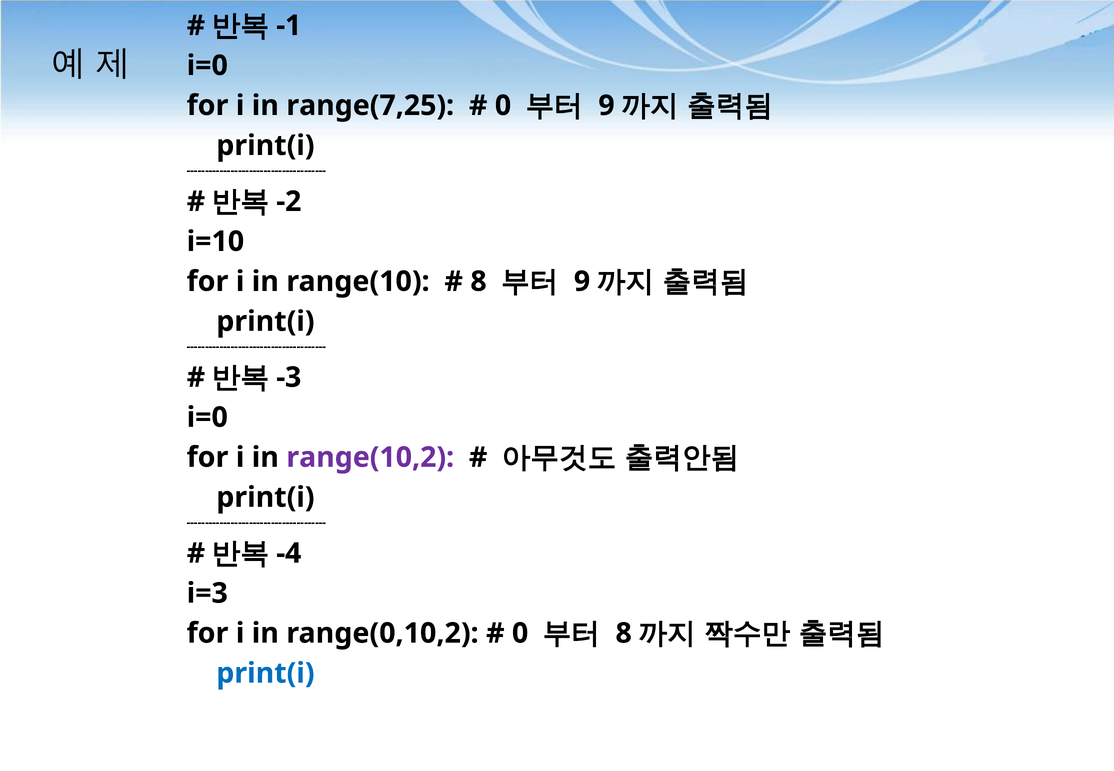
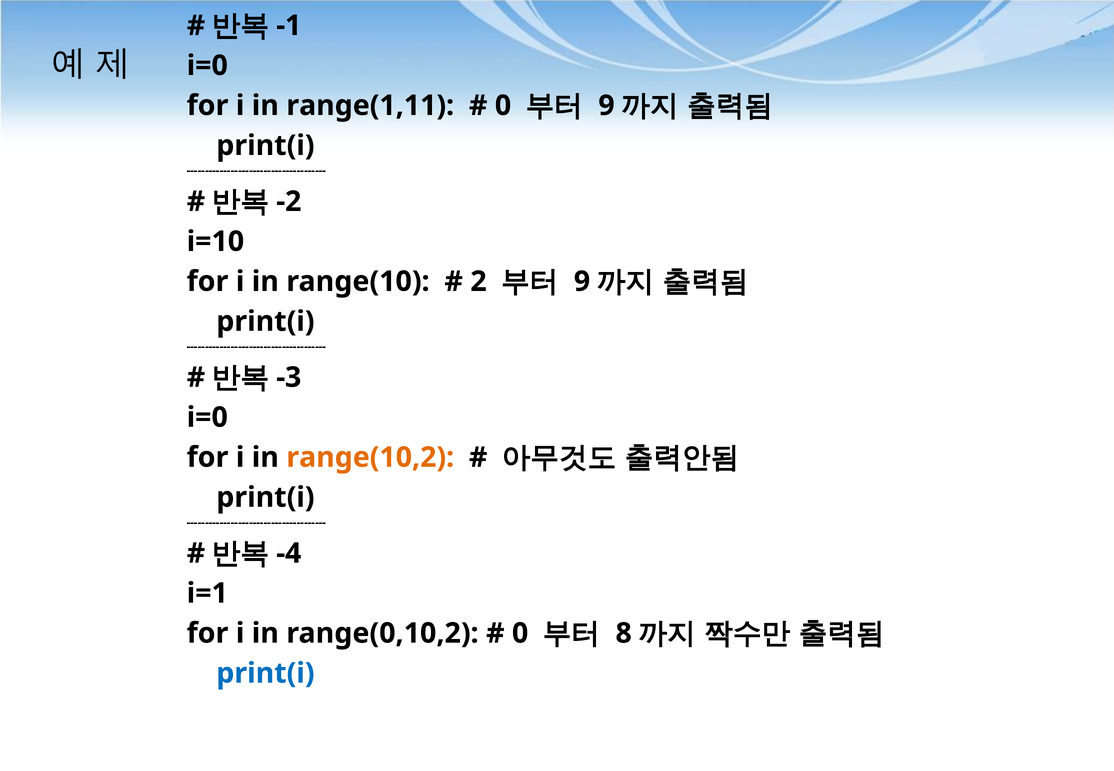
range(7,25: range(7,25 -> range(1,11 (370, 106)
8: 8 -> 2 (479, 282)
range(10,2 colour: purple -> orange (370, 457)
i=3: i=3 -> i=1 (207, 593)
